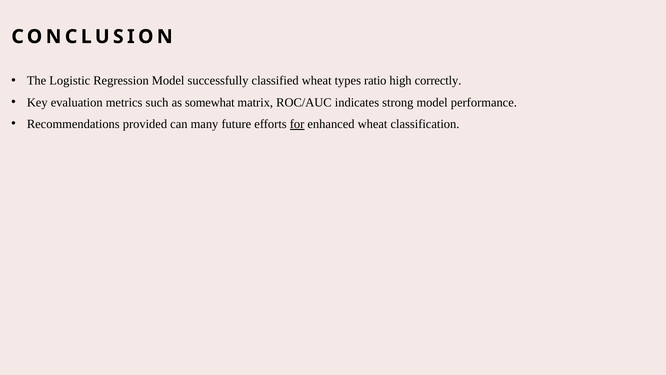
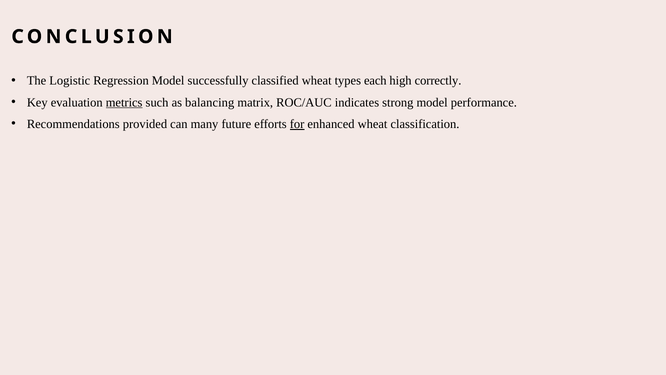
ratio: ratio -> each (375, 81)
metrics underline: none -> present (124, 102)
somewhat: somewhat -> balancing (210, 102)
